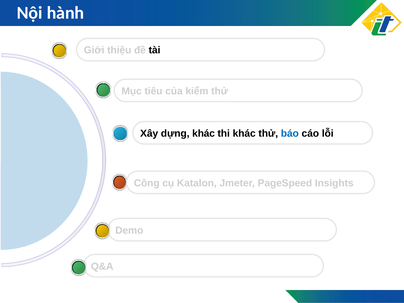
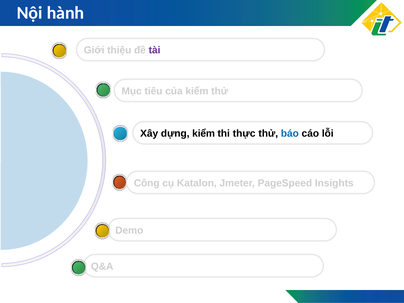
tài colour: black -> purple (155, 50)
dựng khác: khác -> kiểm (204, 133)
thi khác: khác -> thực (244, 133)
